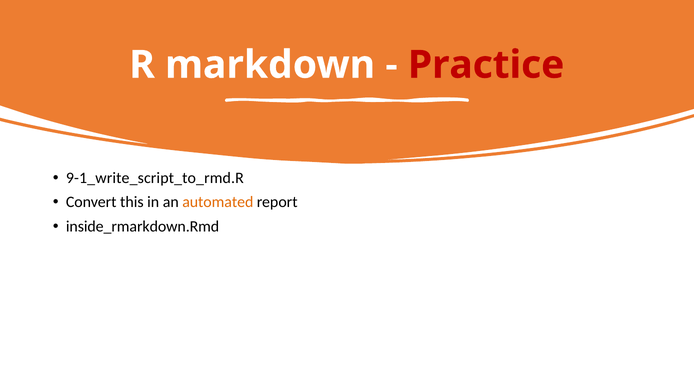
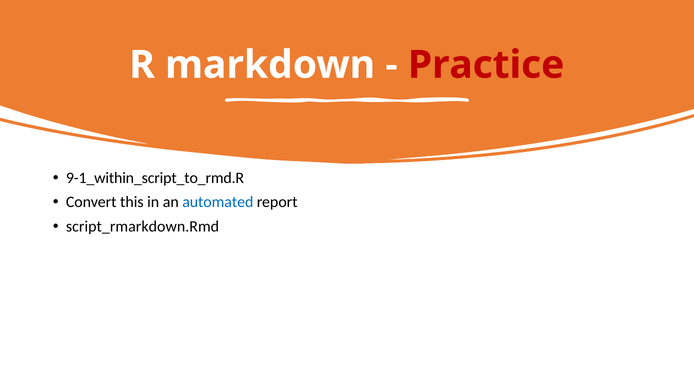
9-1_write_script_to_rmd.R: 9-1_write_script_to_rmd.R -> 9-1_within_script_to_rmd.R (155, 178)
automated colour: orange -> blue (218, 202)
inside_rmarkdown.Rmd: inside_rmarkdown.Rmd -> script_rmarkdown.Rmd (143, 227)
